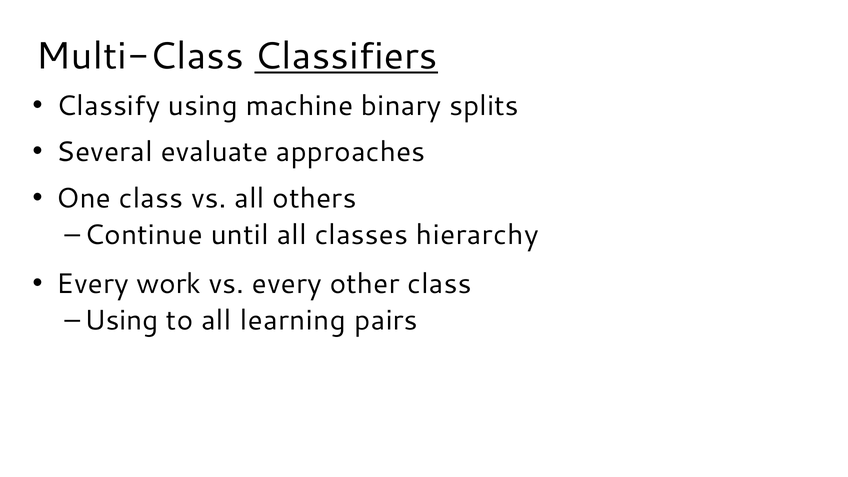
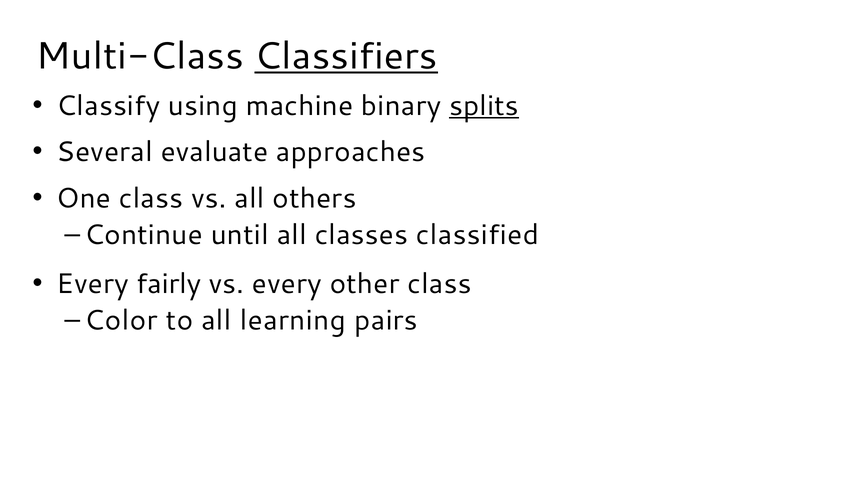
splits underline: none -> present (484, 106)
hierarchy: hierarchy -> classified (477, 235)
work: work -> fairly (169, 284)
Using: Using -> Color (121, 321)
